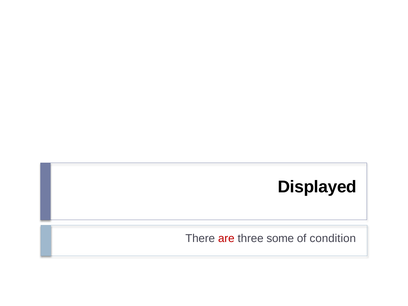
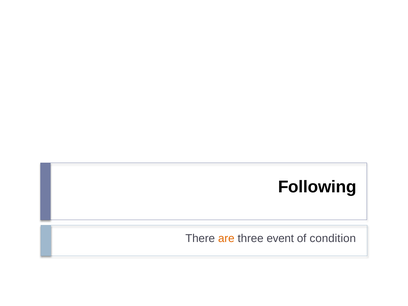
Displayed: Displayed -> Following (317, 187)
are colour: red -> orange (226, 238)
some: some -> event (280, 238)
